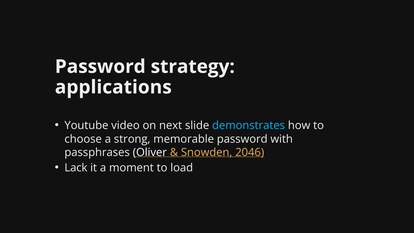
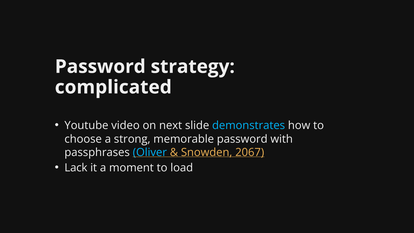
applications: applications -> complicated (113, 87)
Oliver colour: white -> light blue (150, 152)
2046: 2046 -> 2067 (250, 152)
